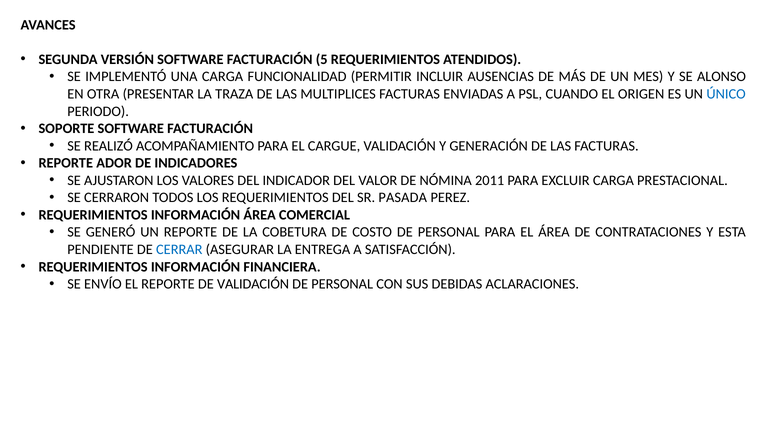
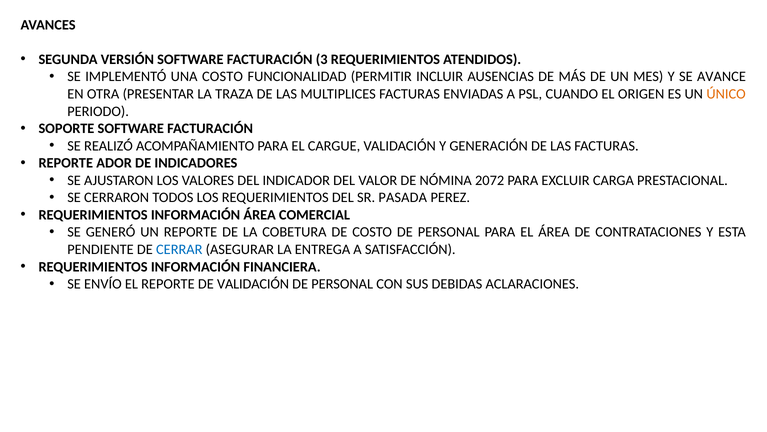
5: 5 -> 3 (322, 59)
UNA CARGA: CARGA -> COSTO (222, 77)
ALONSO: ALONSO -> AVANCE (721, 77)
ÚNICO colour: blue -> orange (726, 94)
2011: 2011 -> 2072 (490, 180)
